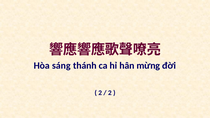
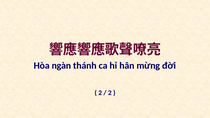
sáng: sáng -> ngàn (61, 66)
